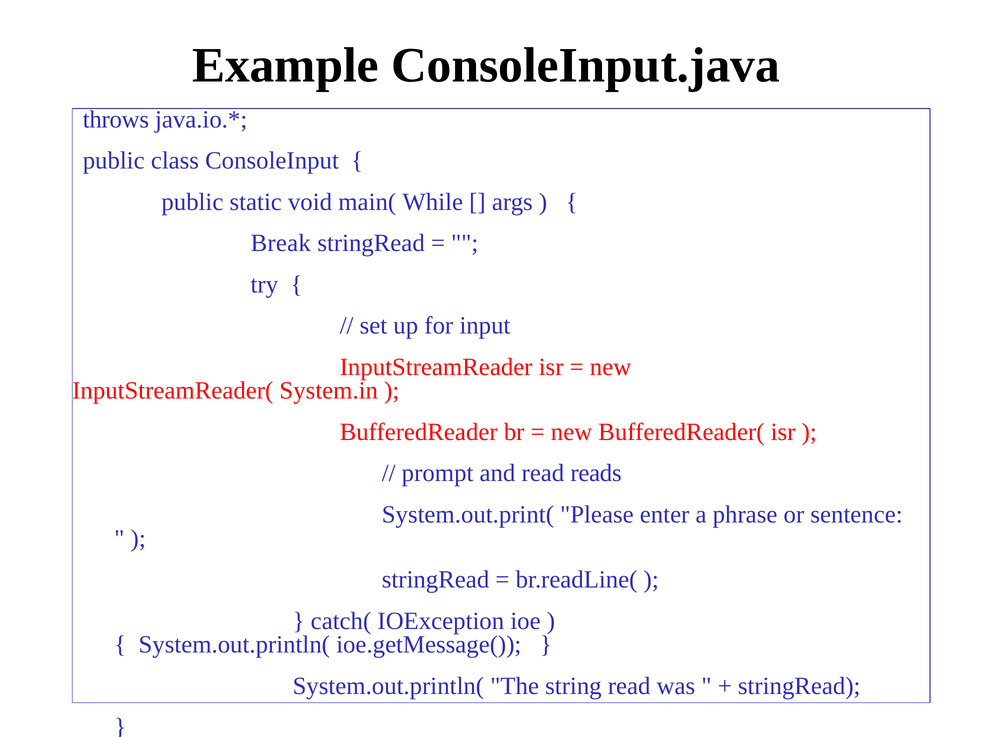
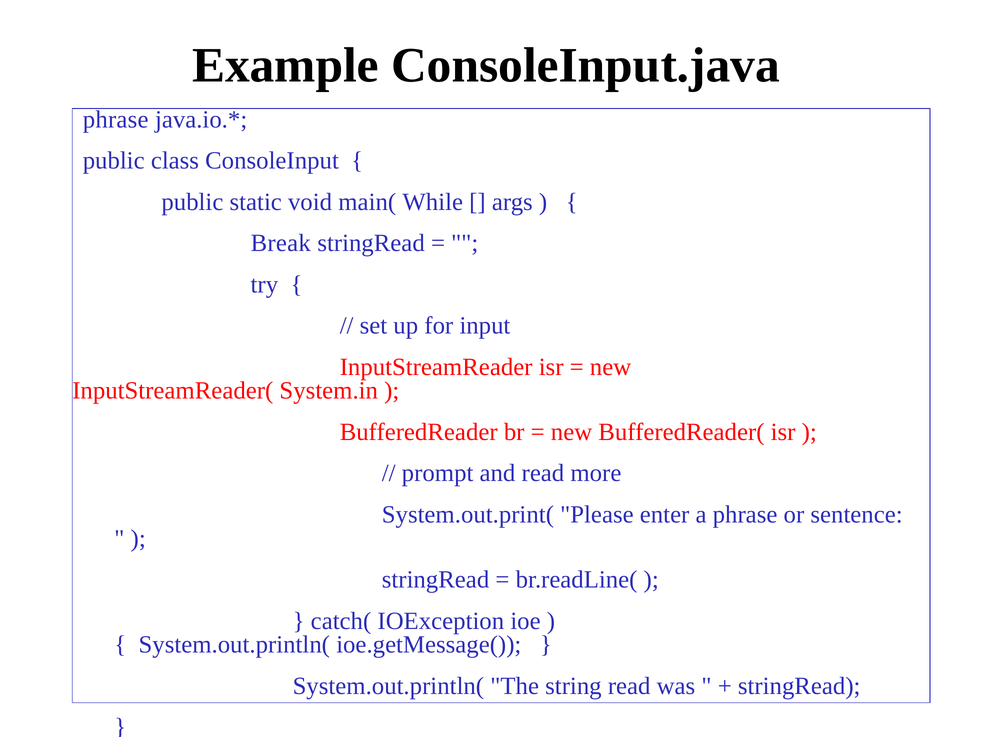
throws: throws -> phrase (116, 119)
reads: reads -> more (596, 473)
